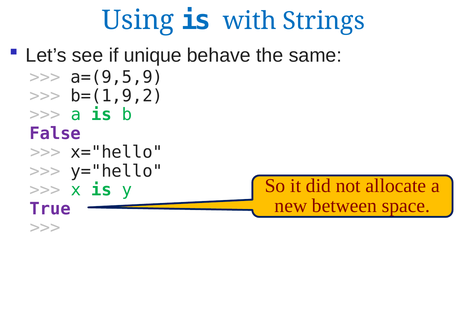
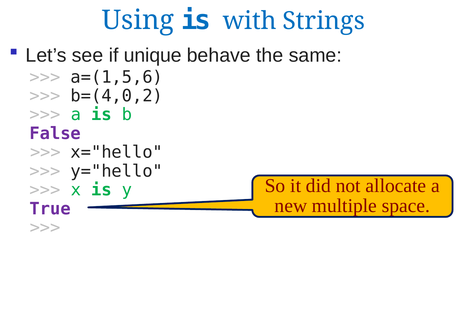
a=(9,5,9: a=(9,5,9 -> a=(1,5,6 (117, 77)
b=(1,9,2: b=(1,9,2 -> b=(4,0,2 (117, 96)
between: between -> multiple (344, 206)
